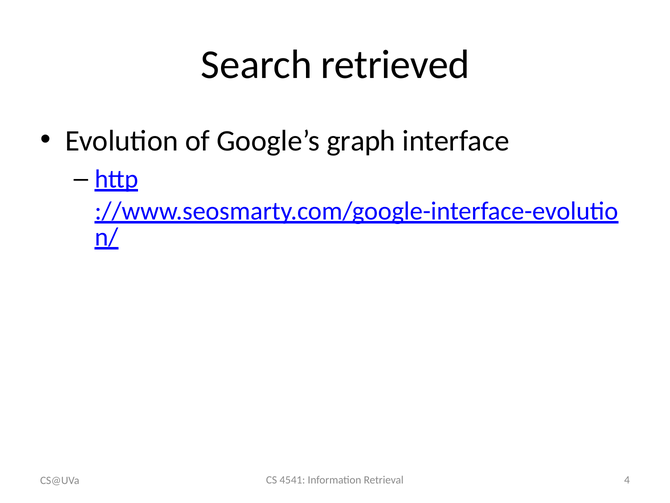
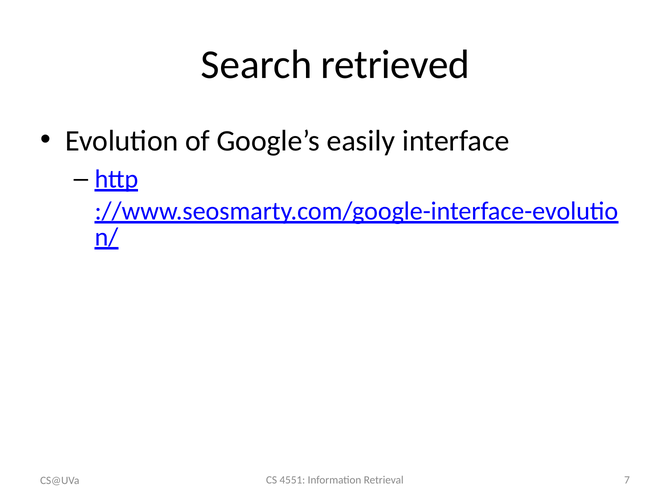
graph: graph -> easily (361, 141)
4541: 4541 -> 4551 (292, 480)
4: 4 -> 7 (627, 480)
